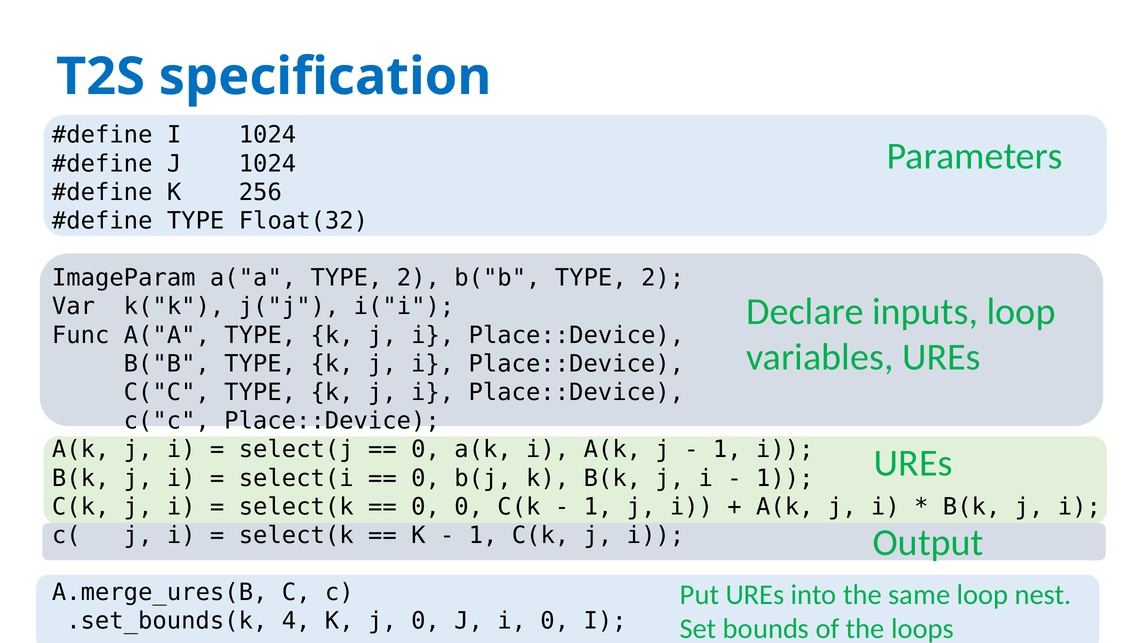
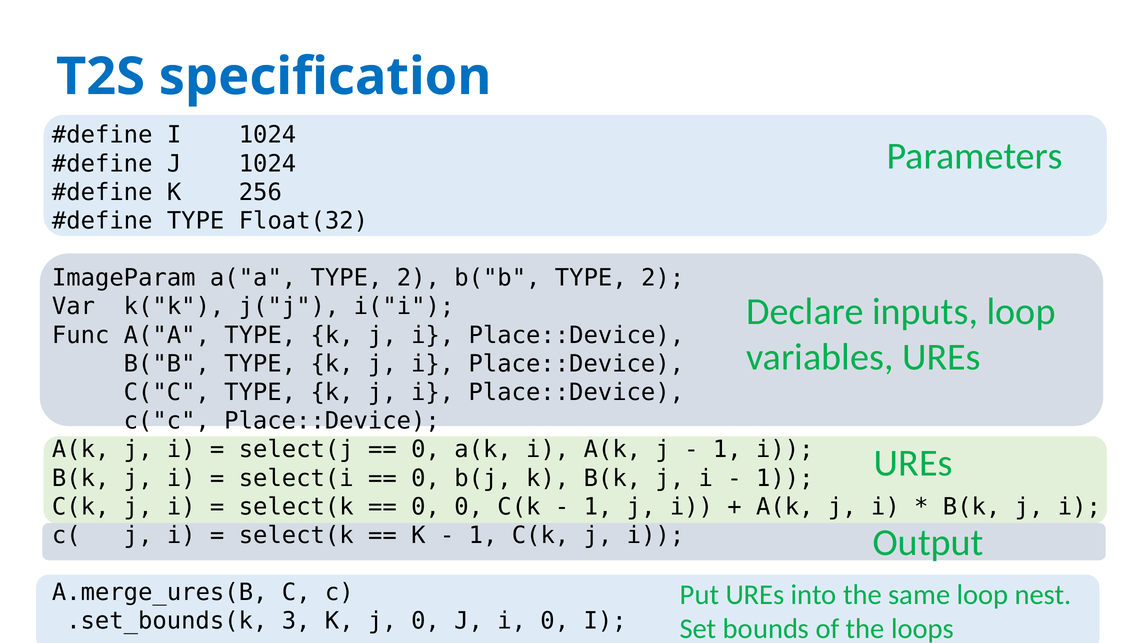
4: 4 -> 3 (296, 621)
